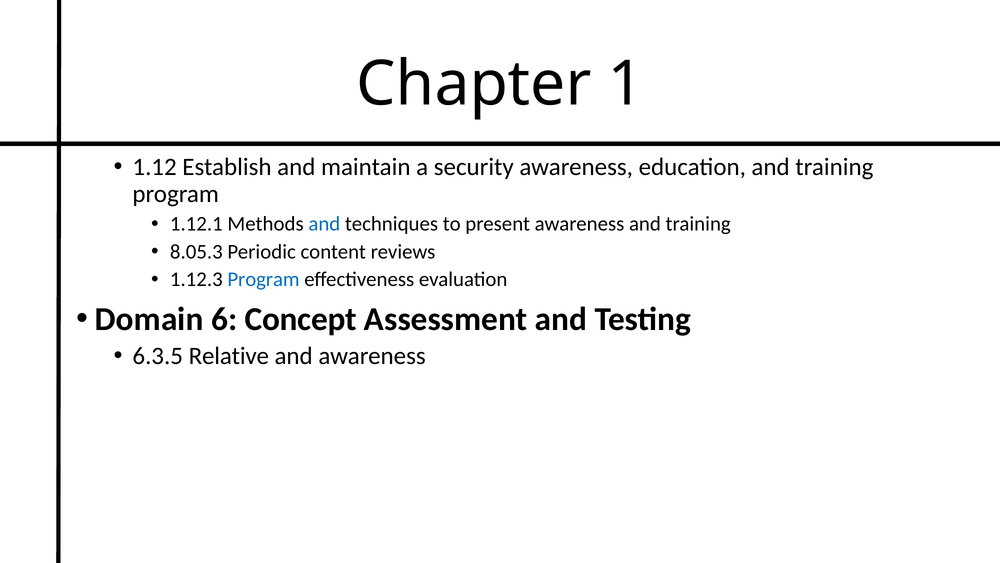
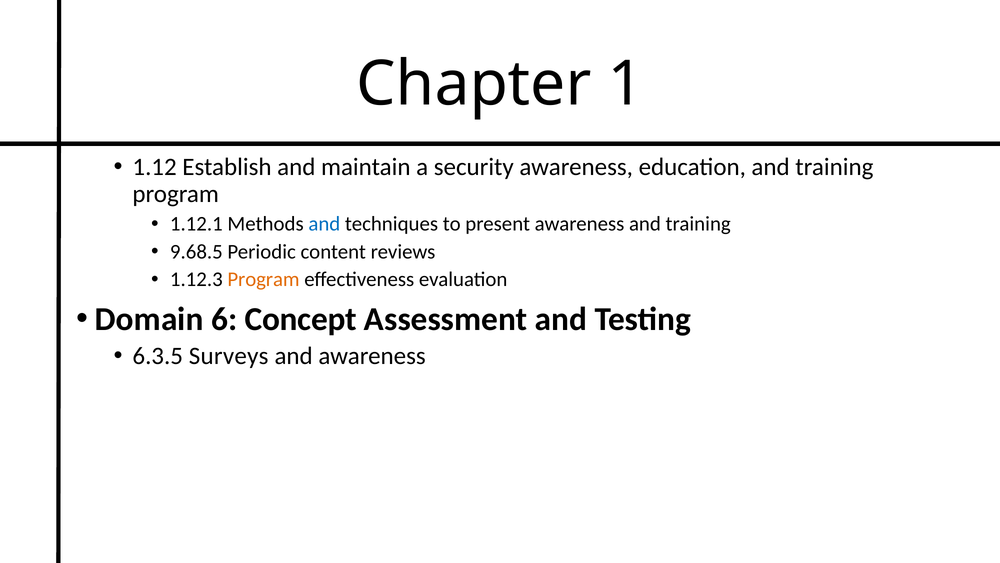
8.05.3: 8.05.3 -> 9.68.5 (196, 252)
Program colour: blue -> orange (263, 279)
Relative: Relative -> Surveys (229, 356)
